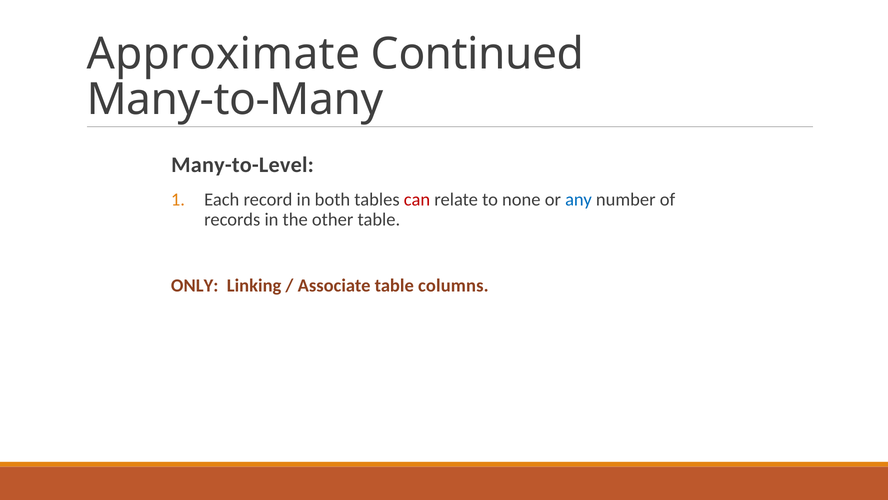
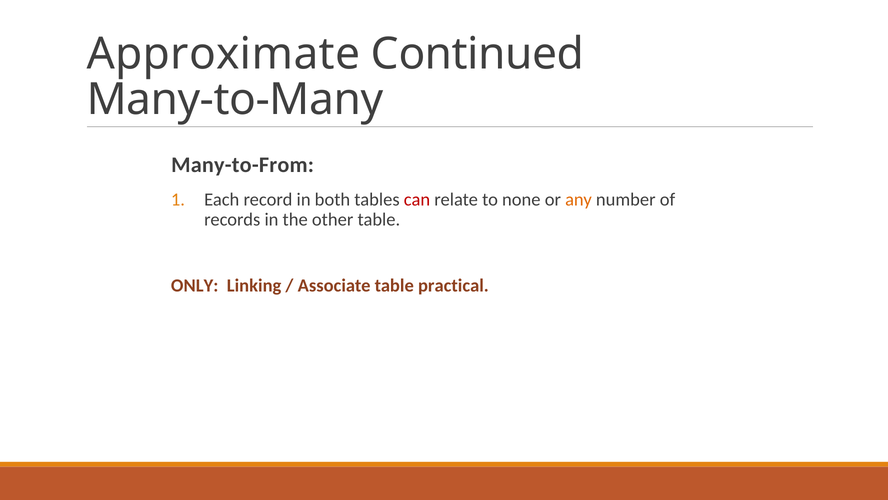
Many-to-Level: Many-to-Level -> Many-to-From (243, 165)
any colour: blue -> orange (579, 200)
columns: columns -> practical (453, 285)
